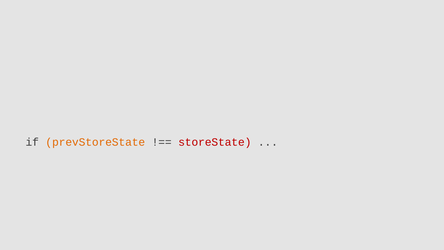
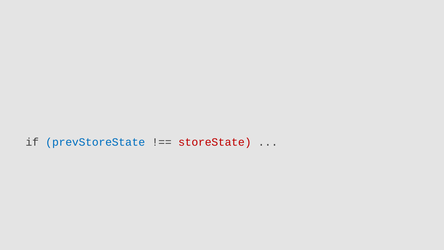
prevStoreState colour: orange -> blue (95, 142)
